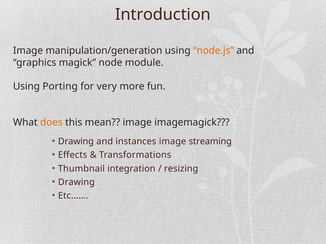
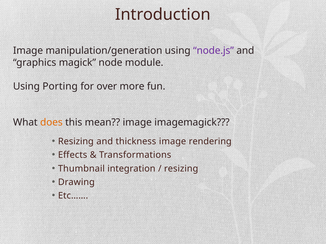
node.js colour: orange -> purple (213, 51)
very: very -> over (107, 87)
Drawing: Drawing -> Resizing (76, 142)
instances: instances -> thickness (136, 142)
streaming: streaming -> rendering (210, 142)
